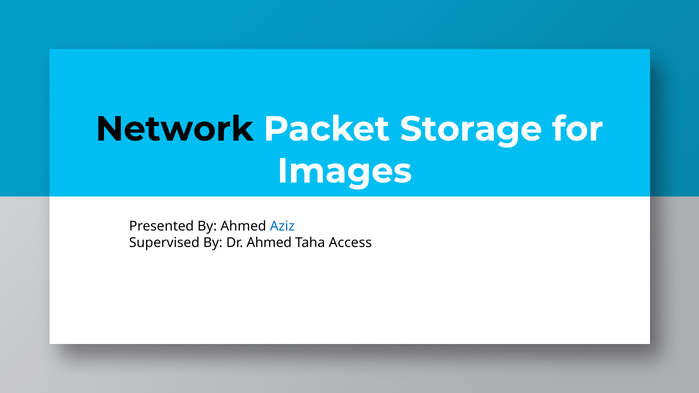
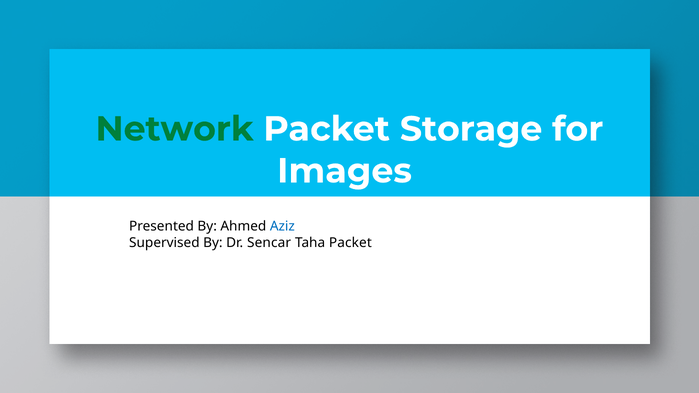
Network colour: black -> green (175, 129)
Dr Ahmed: Ahmed -> Sencar (269, 243)
Taha Access: Access -> Packet (350, 243)
